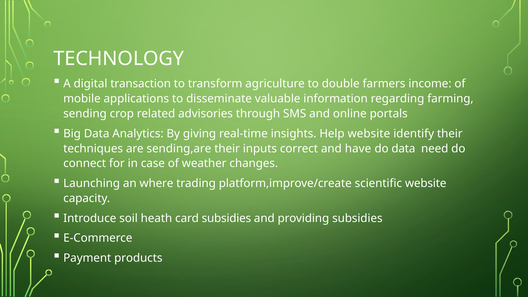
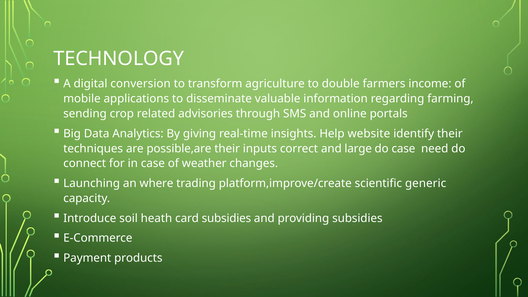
transaction: transaction -> conversion (141, 84)
sending,are: sending,are -> possible,are (179, 149)
have: have -> large (358, 149)
do data: data -> case (403, 149)
scientific website: website -> generic (426, 183)
